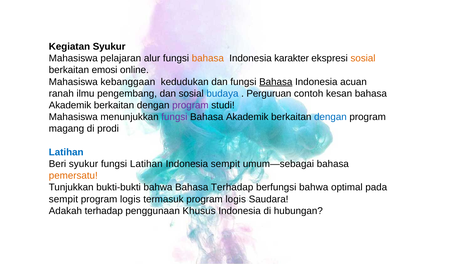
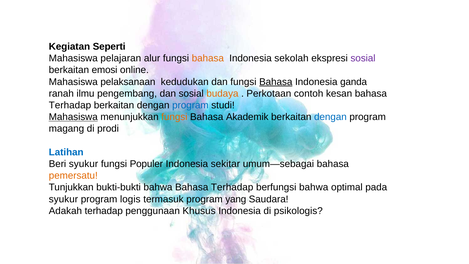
Kegiatan Syukur: Syukur -> Seperti (109, 47)
karakter: karakter -> sekolah (291, 58)
sosial colour: orange -> purple (363, 58)
kebanggaan: kebanggaan -> pelaksanaan (128, 82)
acuan: acuan -> ganda (354, 82)
budaya colour: blue -> orange (222, 93)
Perguruan: Perguruan -> Perkotaan (269, 93)
Akademik: Akademik -> Terhadap (70, 105)
program colour: purple -> blue (190, 105)
Mahasiswa underline: none -> present (73, 117)
fungsi colour: purple -> orange (174, 117)
fungsi Latihan: Latihan -> Populer (146, 164)
Indonesia sempit: sempit -> sekitar (225, 164)
sempit: sempit -> syukur (63, 199)
termasuk program logis: logis -> yang (236, 199)
hubungan: hubungan -> psikologis (298, 211)
